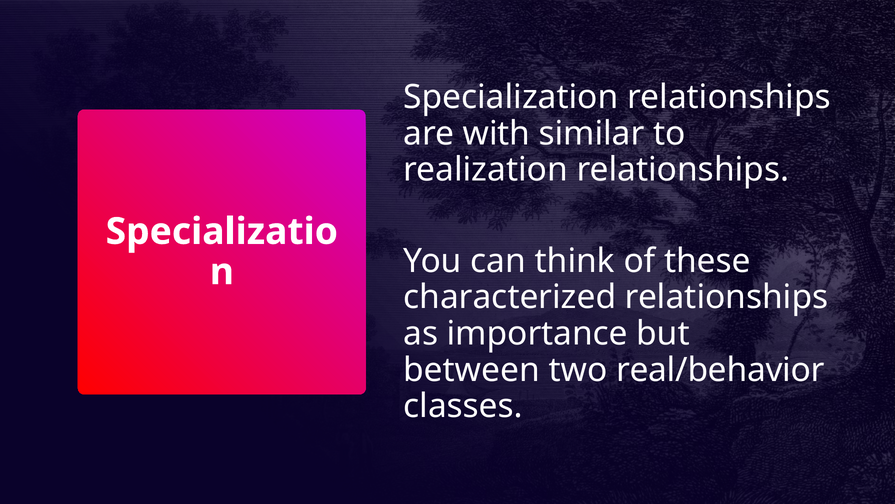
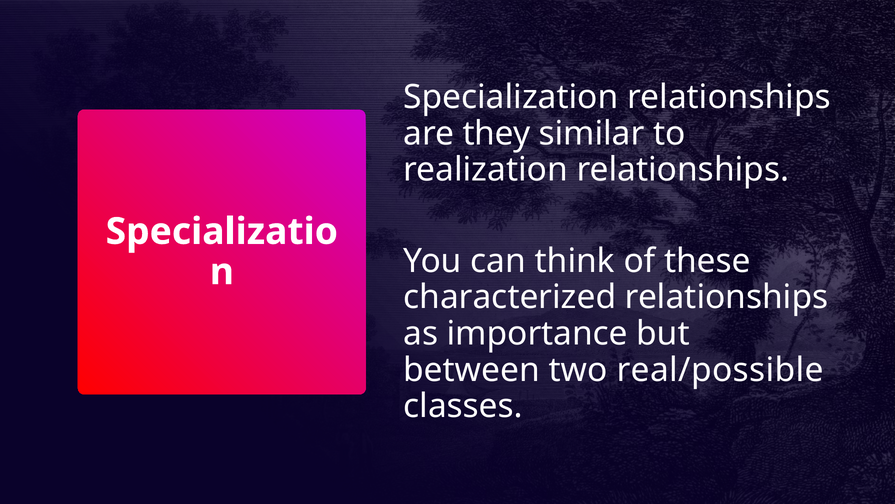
with: with -> they (497, 133)
real/behavior: real/behavior -> real/possible (720, 370)
